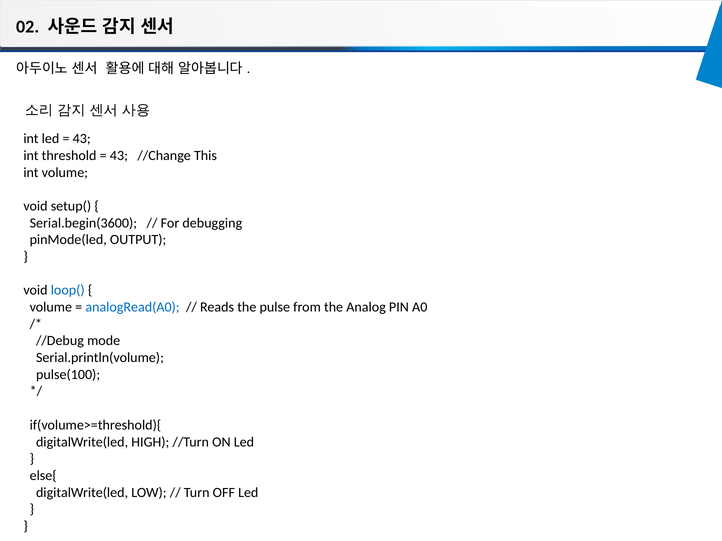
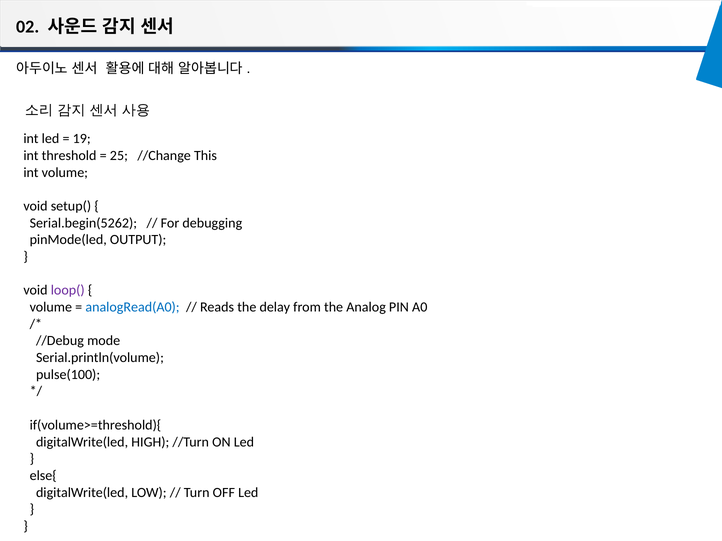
43: 43 -> 19 (82, 139)
43: 43 -> 25 (119, 156)
Serial.begin(3600: Serial.begin(3600 -> Serial.begin(5262 (83, 223)
loop( colour: blue -> purple (68, 291)
pulse: pulse -> delay (275, 307)
